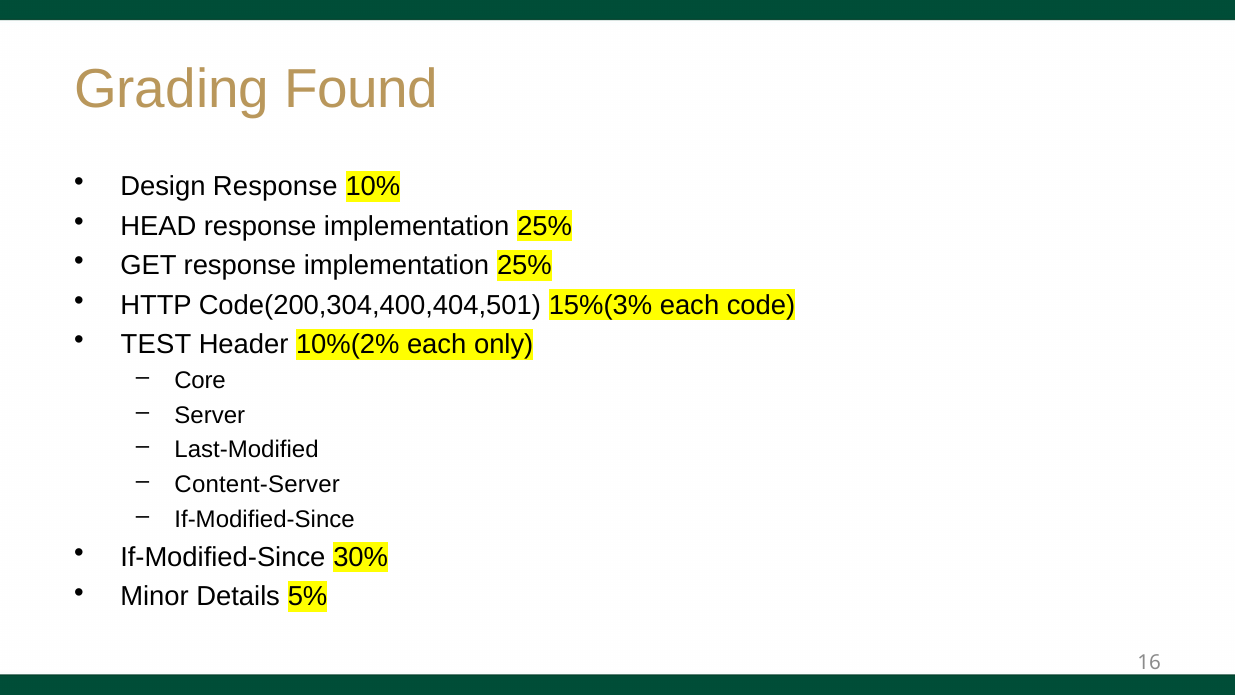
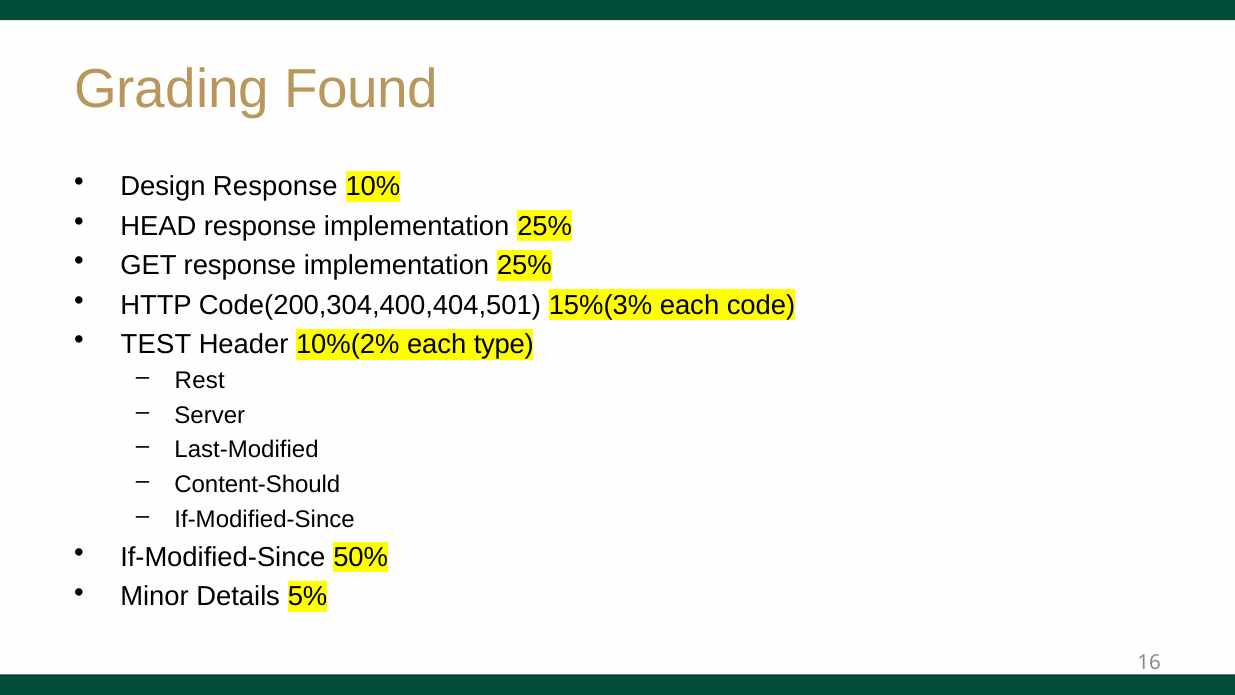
only: only -> type (504, 345)
Core: Core -> Rest (200, 381)
Content-Server: Content-Server -> Content-Should (257, 484)
30%: 30% -> 50% (361, 557)
